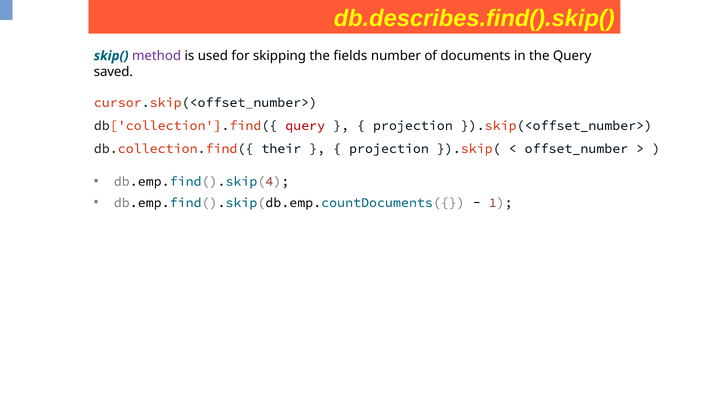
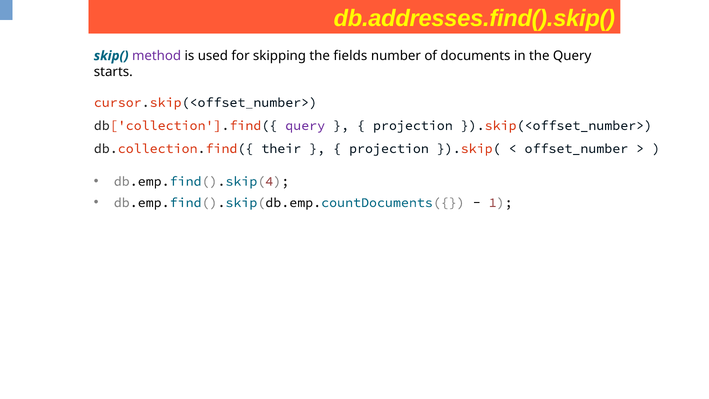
db.describes.find().skip(: db.describes.find().skip( -> db.addresses.find().skip( (474, 18)
saved: saved -> starts (113, 72)
query colour: red -> purple (305, 125)
